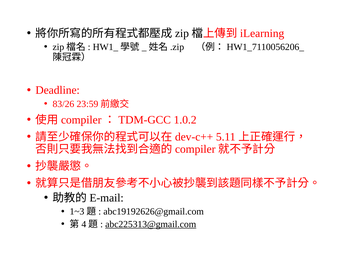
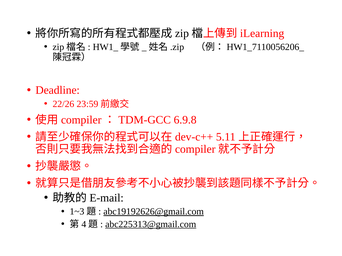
83/26: 83/26 -> 22/26 (63, 104)
1.0.2: 1.0.2 -> 6.9.8 (185, 120)
abc19192626@gmail.com underline: none -> present (154, 212)
